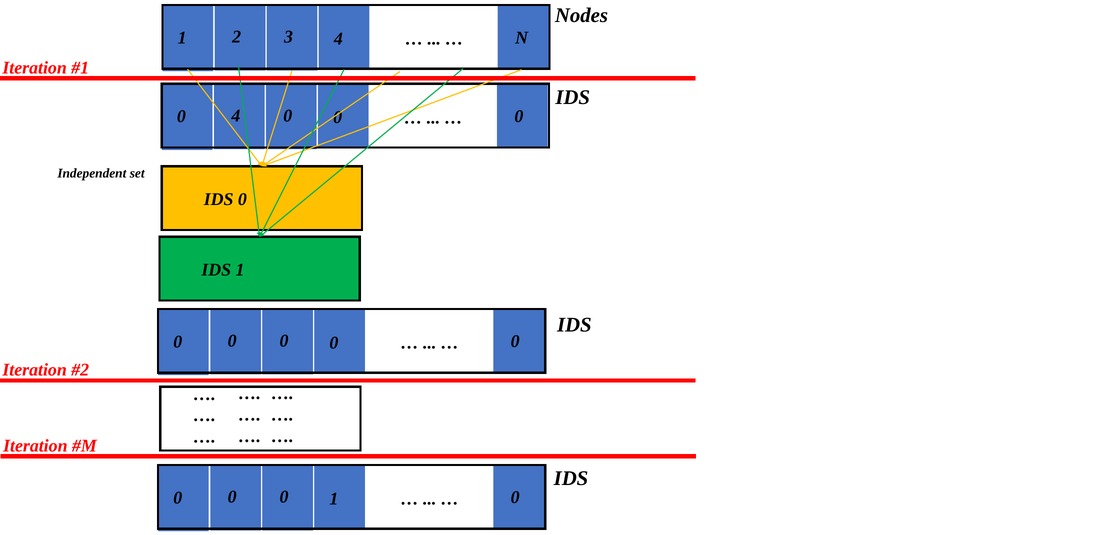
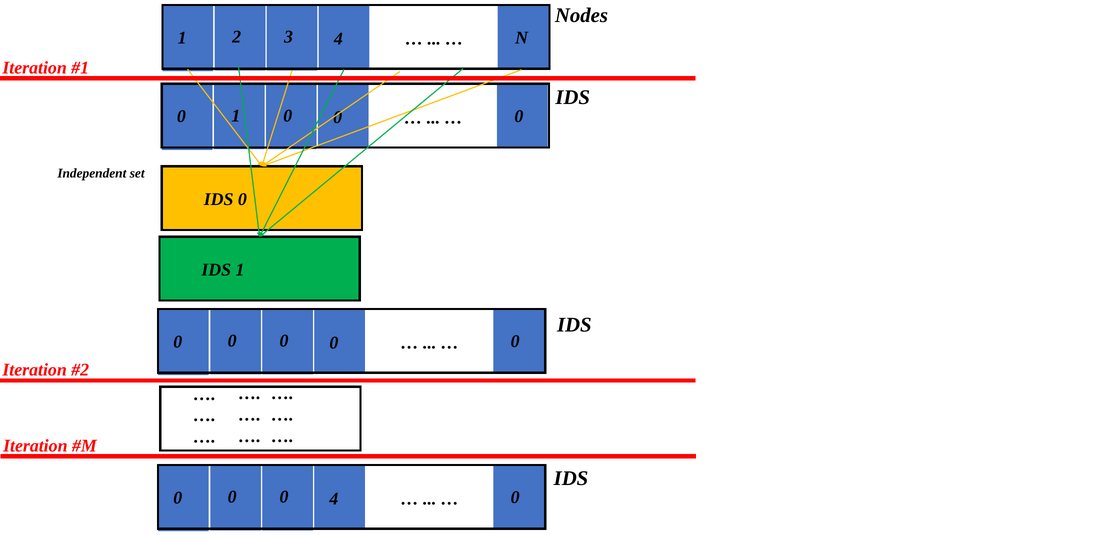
0 4: 4 -> 1 (236, 116)
0 1: 1 -> 4 (334, 499)
